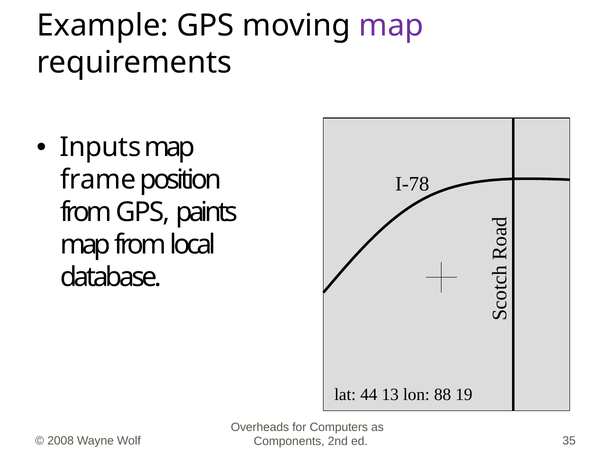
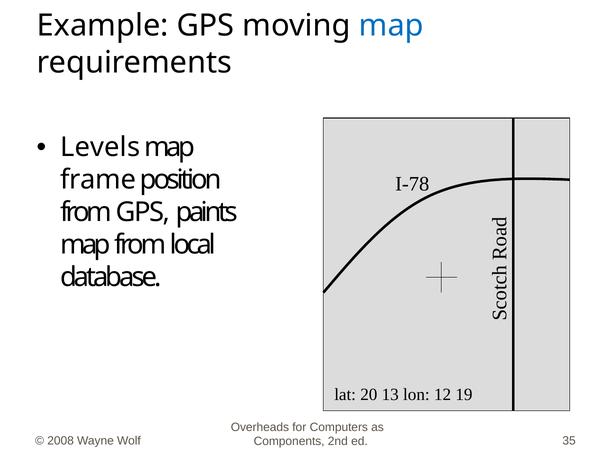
map colour: purple -> blue (391, 26)
Inputs: Inputs -> Levels (100, 147)
44: 44 -> 20 (369, 394)
88: 88 -> 12 (443, 394)
